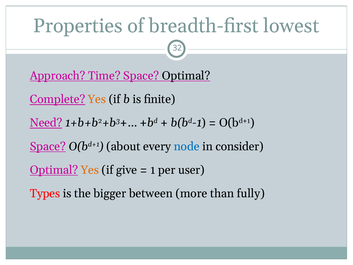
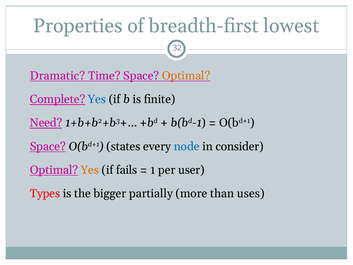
Approach: Approach -> Dramatic (57, 76)
Optimal colour: black -> orange (186, 76)
Yes colour: orange -> blue (97, 99)
about: about -> states (123, 146)
give: give -> fails (127, 170)
between: between -> partially (151, 193)
fully: fully -> uses (251, 193)
